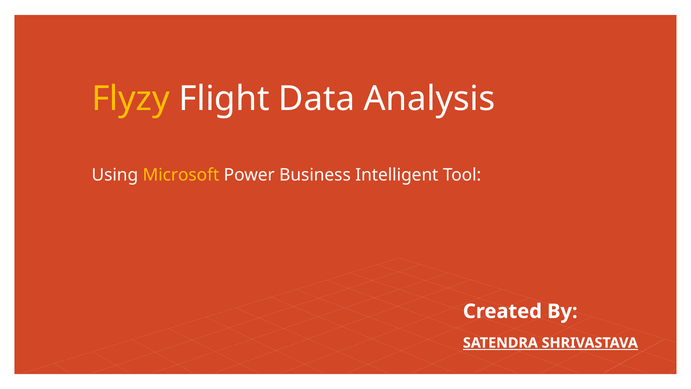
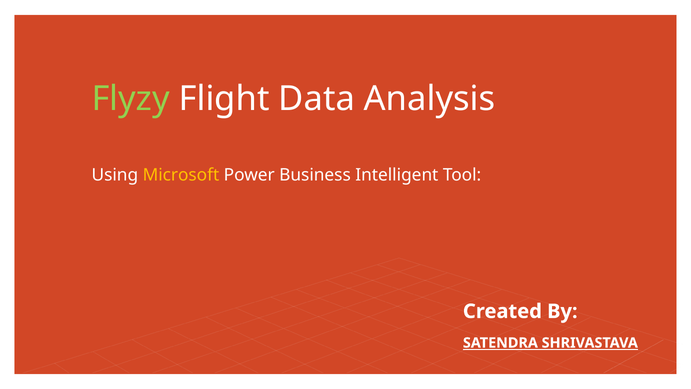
Flyzy colour: yellow -> light green (131, 99)
